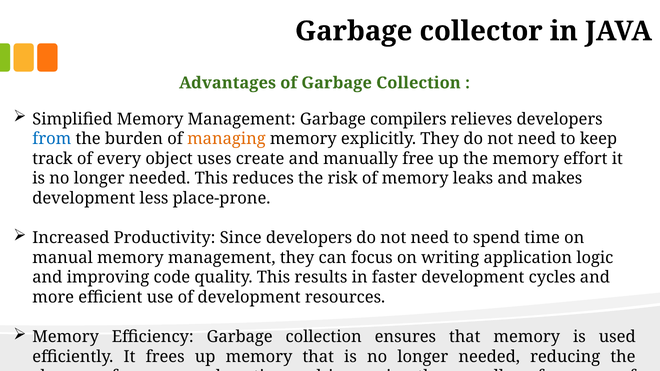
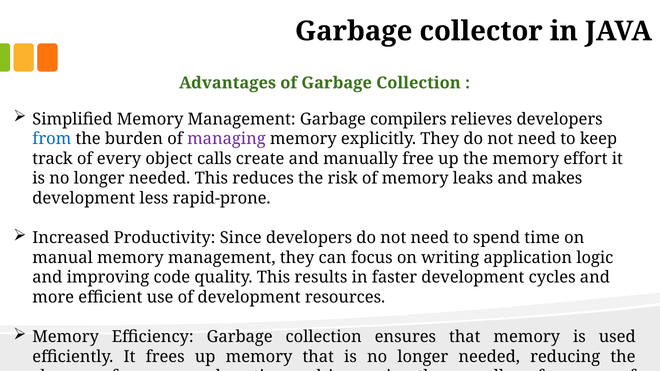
managing colour: orange -> purple (226, 139)
uses: uses -> calls (214, 159)
place-prone: place-prone -> rapid-prone (222, 199)
